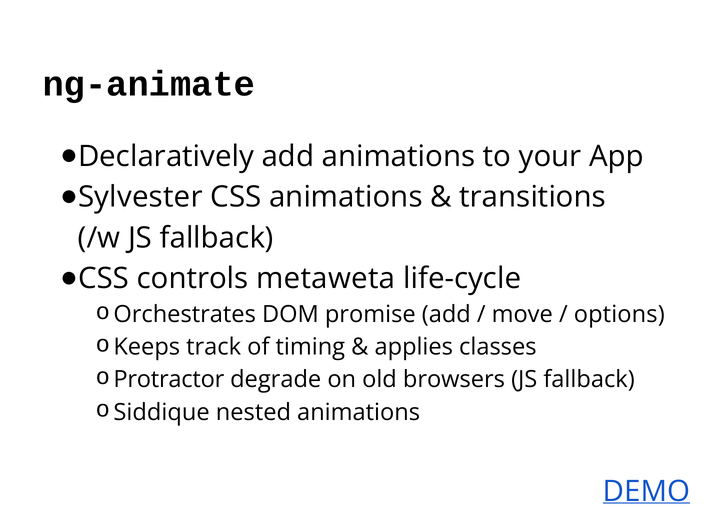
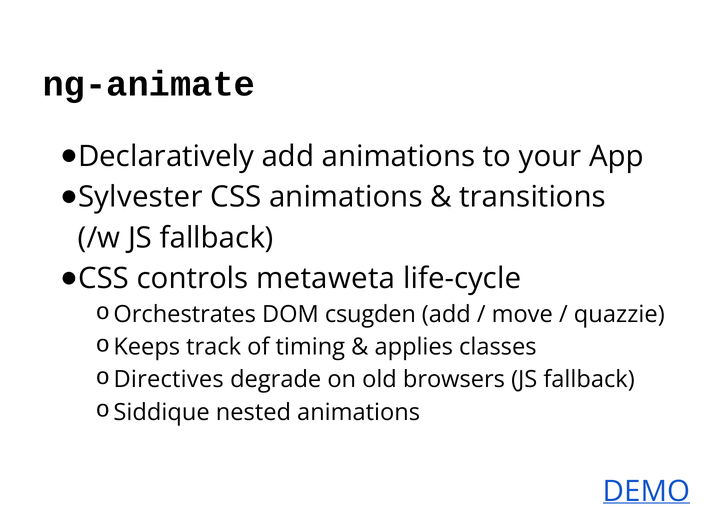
promise: promise -> csugden (370, 314)
options: options -> quazzie (619, 314)
Protractor: Protractor -> Directives (169, 379)
